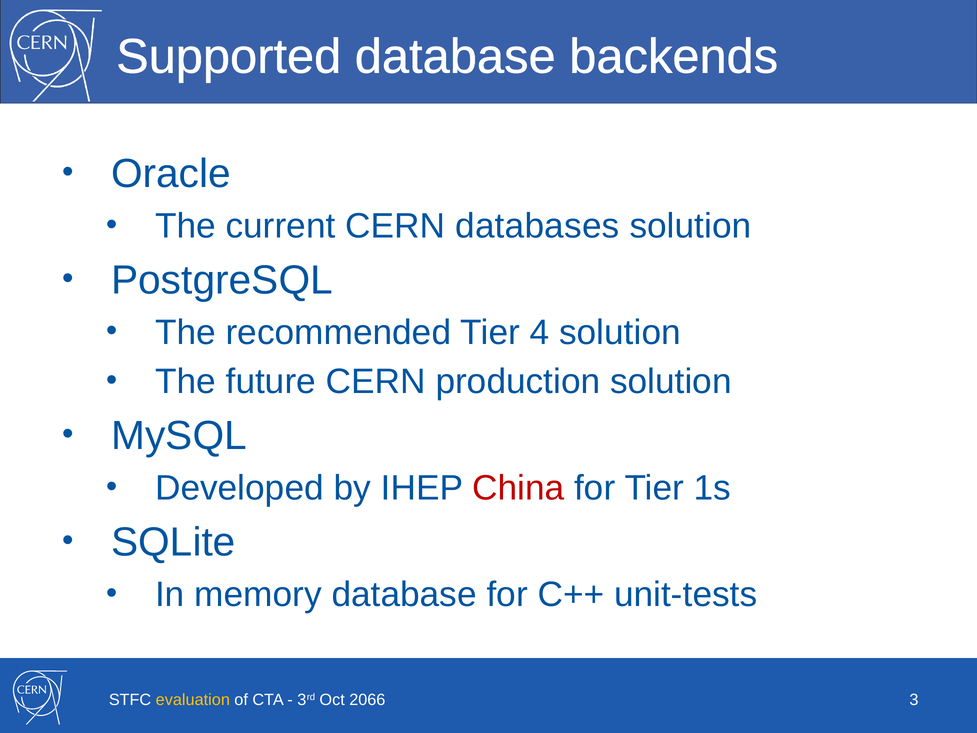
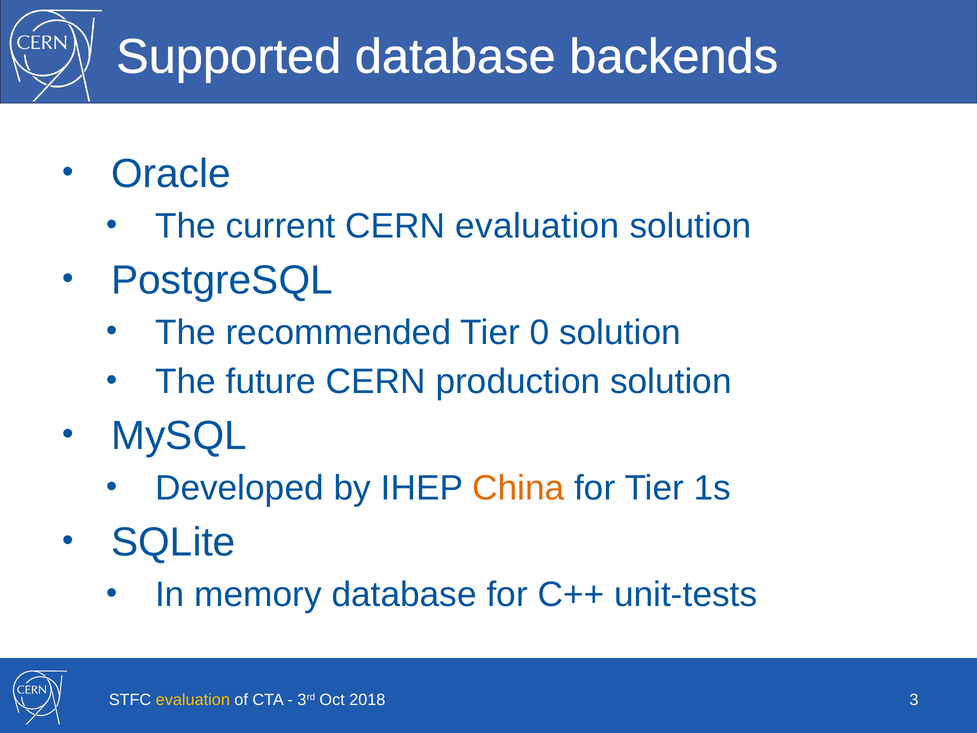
CERN databases: databases -> evaluation (537, 226)
4: 4 -> 0 (539, 332)
China colour: red -> orange (518, 488)
2066: 2066 -> 2018 (367, 700)
